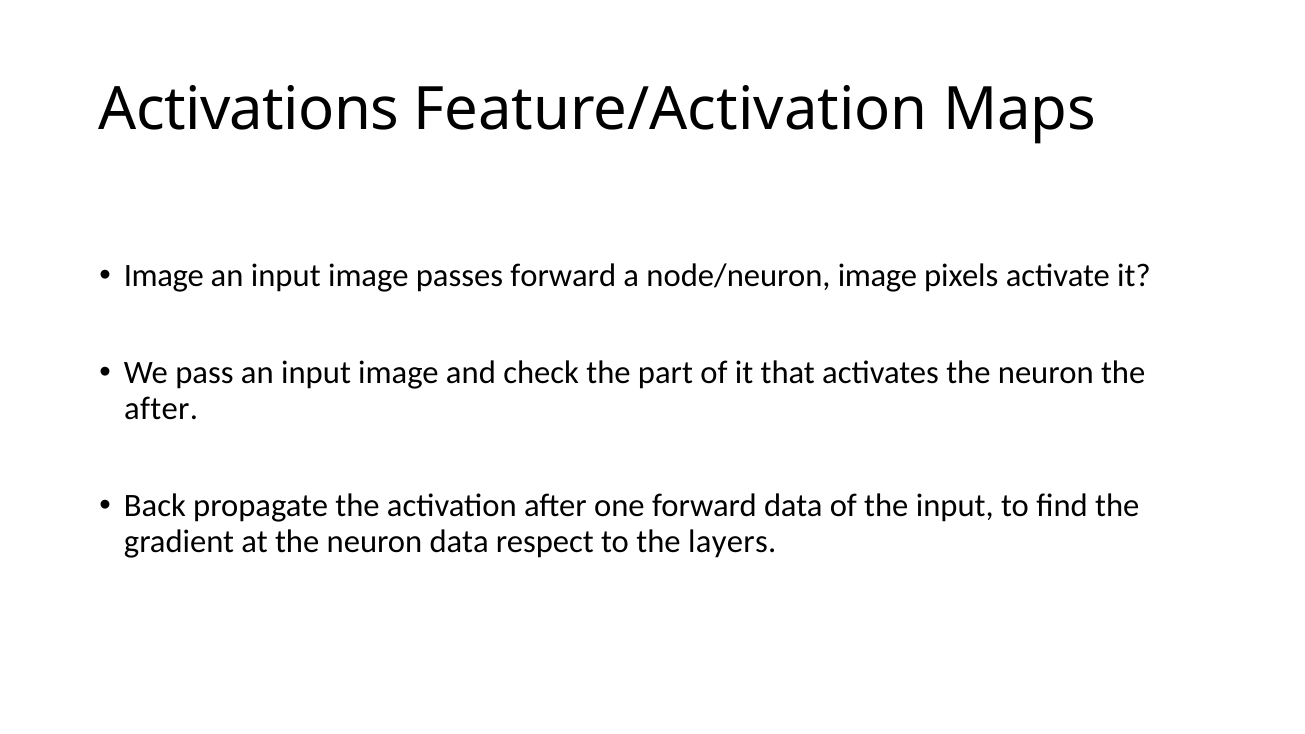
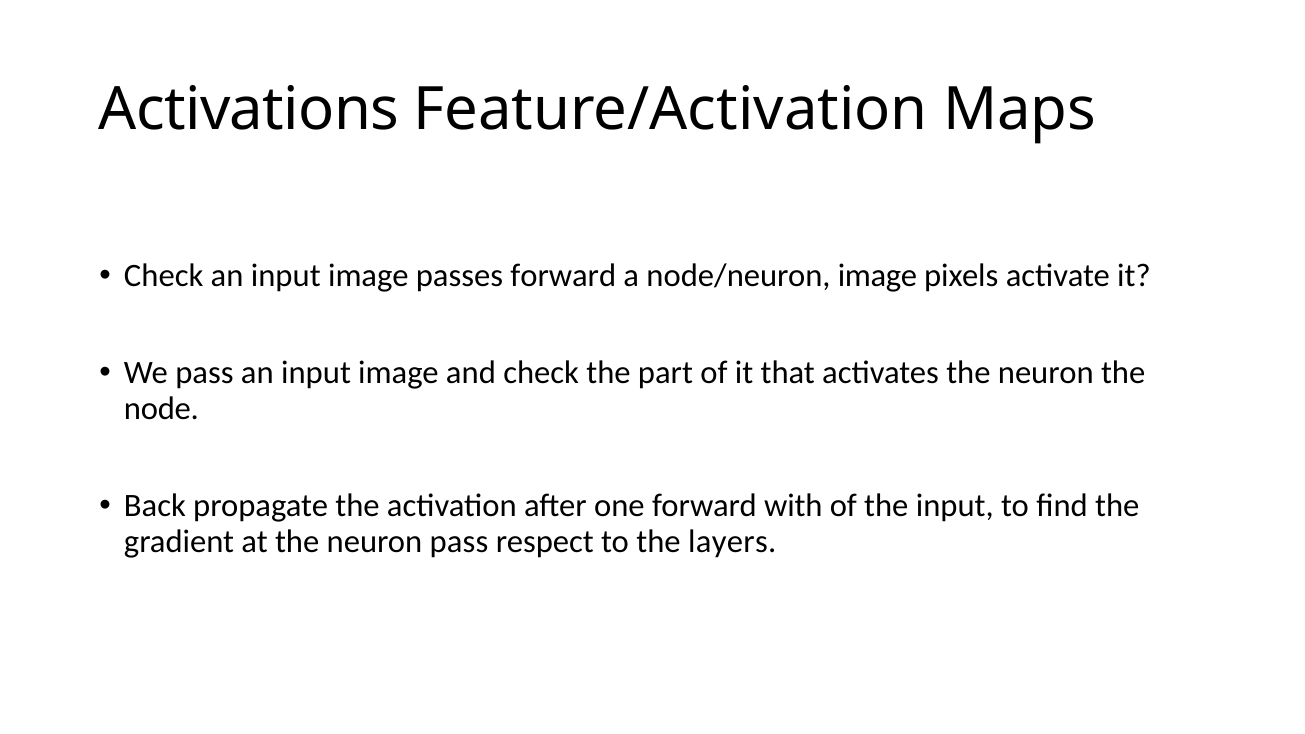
Image: Image -> Check (164, 276)
after: after -> node (161, 408)
forward data: data -> with (793, 506)
neuron data: data -> pass (459, 541)
